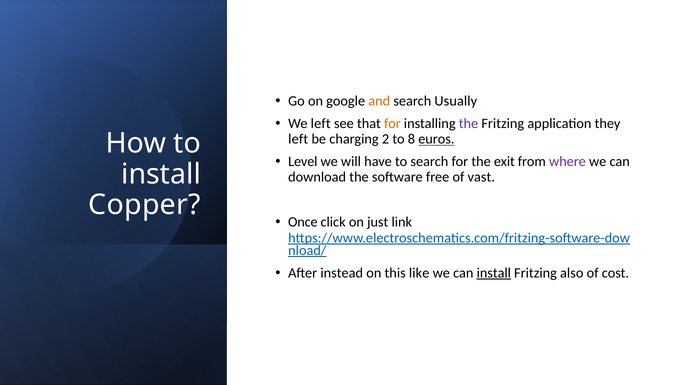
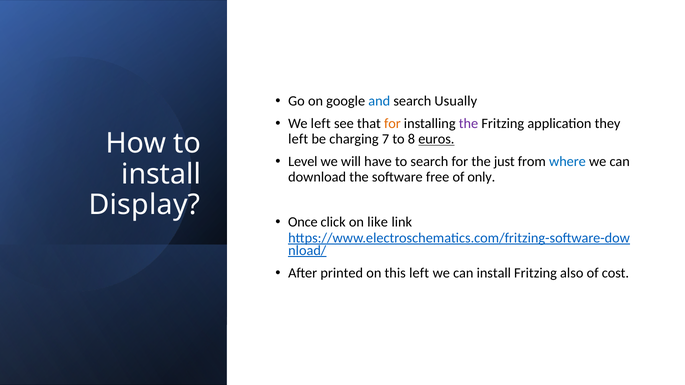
and colour: orange -> blue (379, 101)
2: 2 -> 7 (386, 139)
exit: exit -> just (504, 162)
where colour: purple -> blue (567, 162)
vast: vast -> only (481, 177)
Copper: Copper -> Display (145, 205)
just: just -> like (378, 222)
instead: instead -> printed (342, 273)
this like: like -> left (419, 273)
install underline: present -> none (494, 273)
